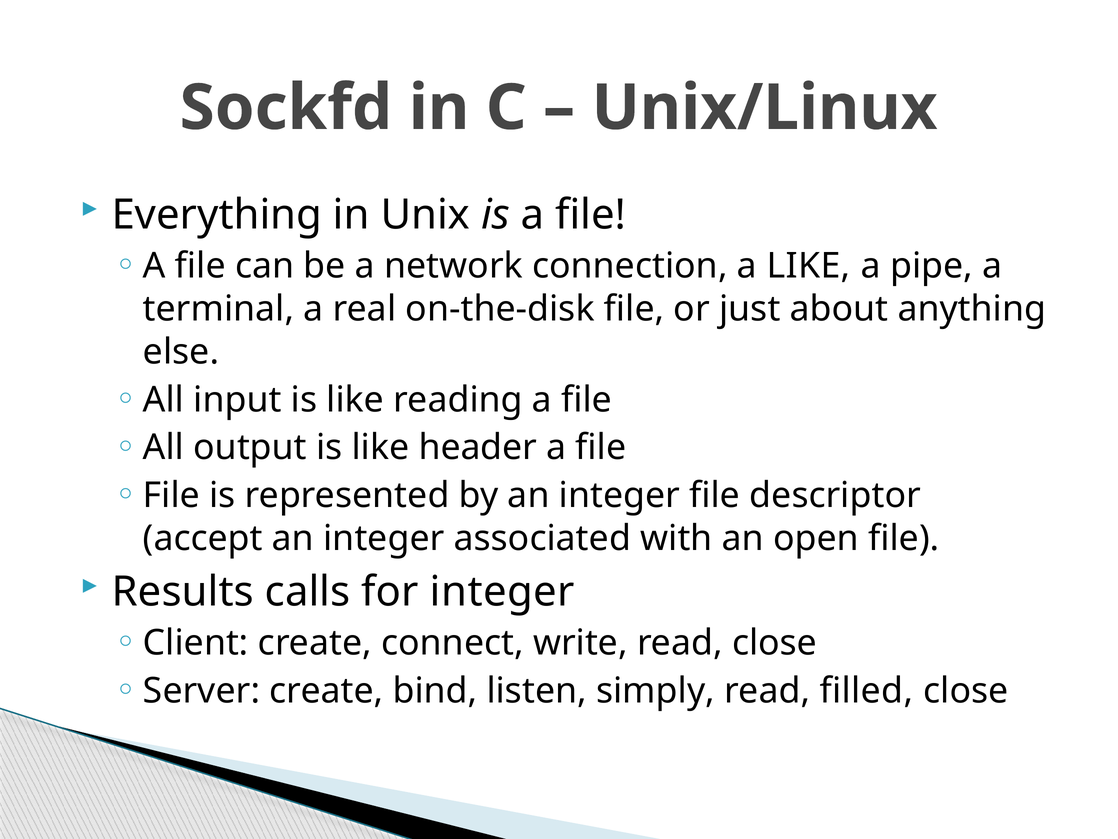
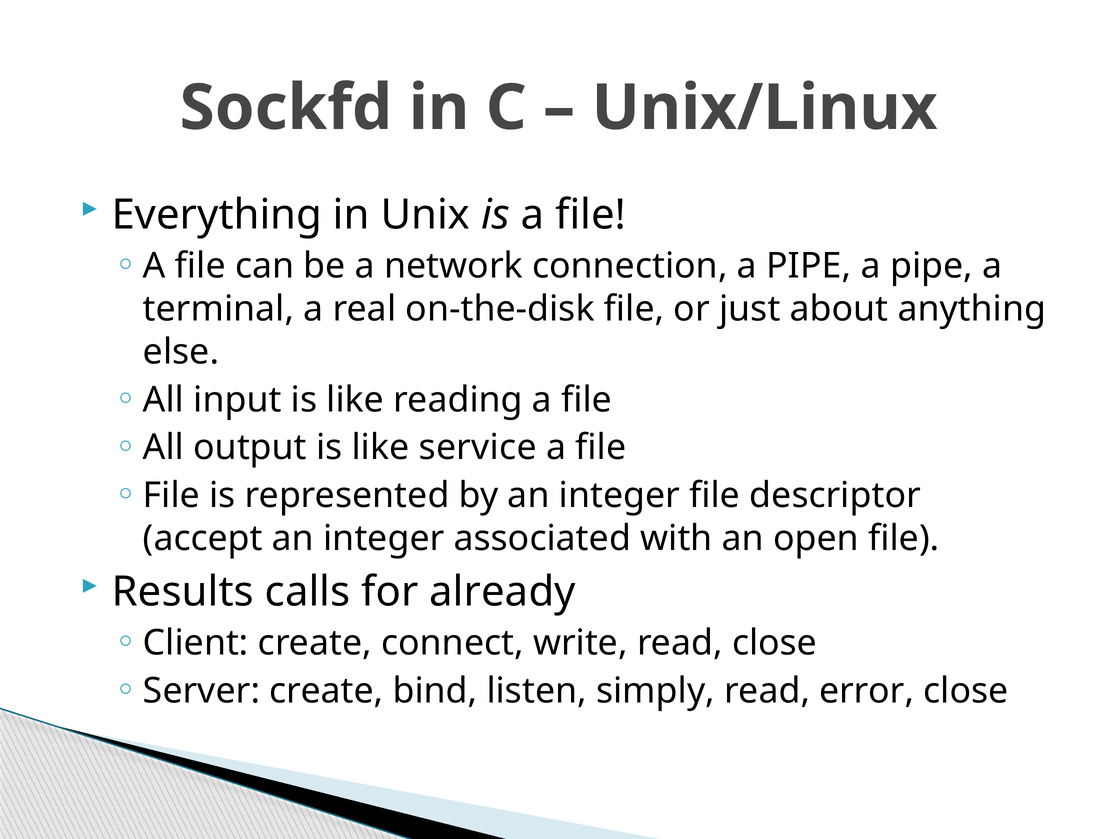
connection a LIKE: LIKE -> PIPE (809, 266)
header: header -> service (478, 447)
for integer: integer -> already (503, 591)
filled: filled -> error (867, 690)
